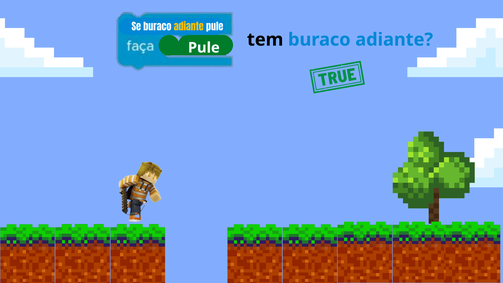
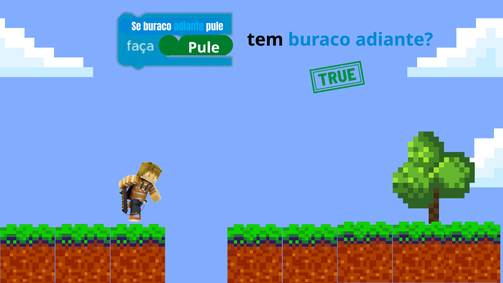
adiante colour: yellow -> light blue (189, 27)
